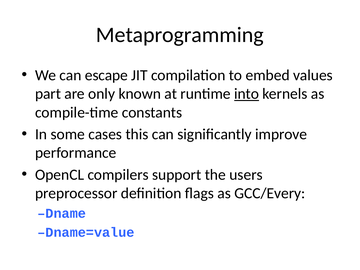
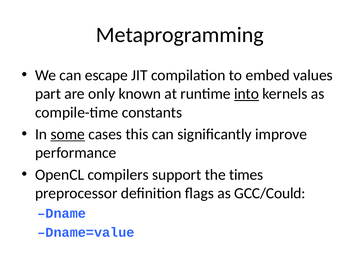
some underline: none -> present (68, 134)
users: users -> times (246, 175)
GCC/Every: GCC/Every -> GCC/Could (270, 193)
